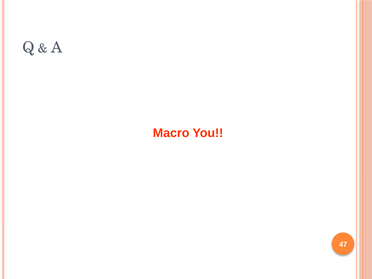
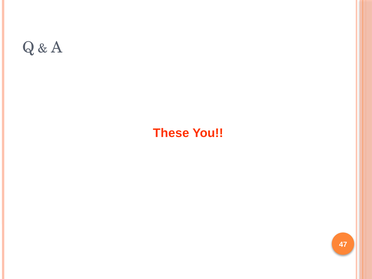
Macro: Macro -> These (171, 133)
